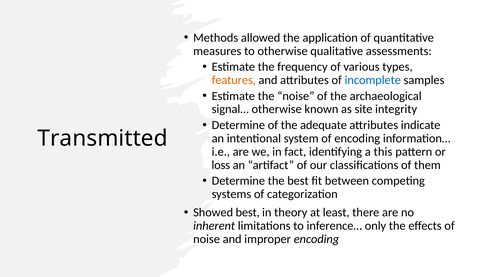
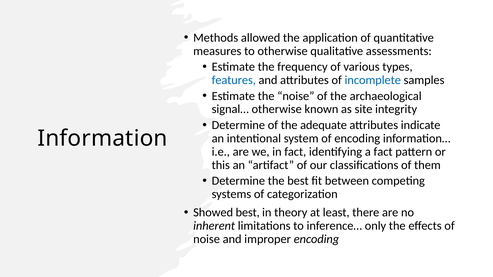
features colour: orange -> blue (234, 80)
Transmitted: Transmitted -> Information (103, 139)
a this: this -> fact (383, 152)
loss: loss -> this (221, 165)
